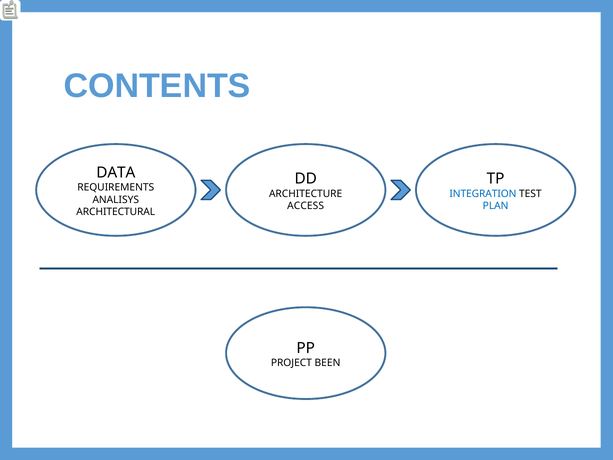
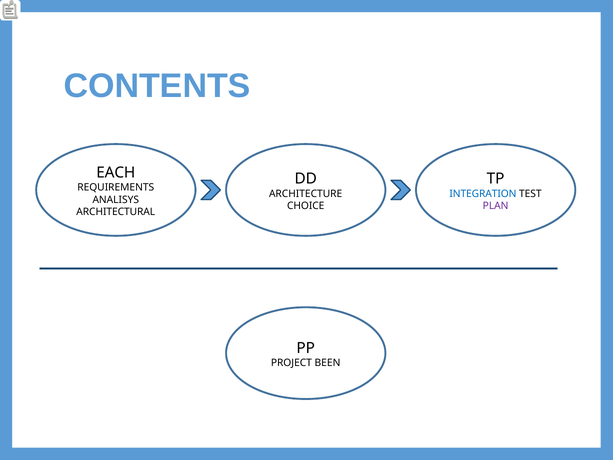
DATA: DATA -> EACH (116, 172)
ACCESS: ACCESS -> CHOICE (306, 206)
PLAN colour: blue -> purple (496, 206)
